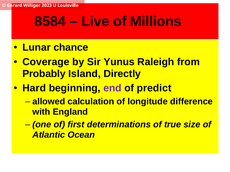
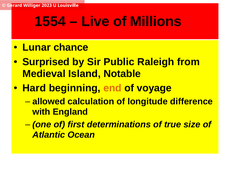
8584: 8584 -> 1554 (50, 22)
Coverage: Coverage -> Surprised (46, 62)
Yunus: Yunus -> Public (119, 62)
Probably: Probably -> Medieval (44, 74)
Directly: Directly -> Notable (122, 74)
end colour: purple -> orange (112, 88)
predict: predict -> voyage (154, 88)
